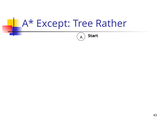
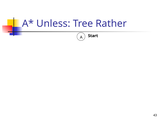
Except: Except -> Unless (53, 24)
